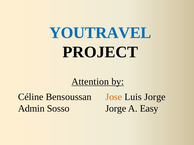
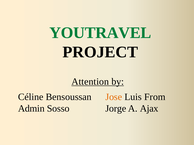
YOUTRAVEL colour: blue -> green (100, 33)
Luis Jorge: Jorge -> From (155, 97)
Easy: Easy -> Ajax (149, 109)
